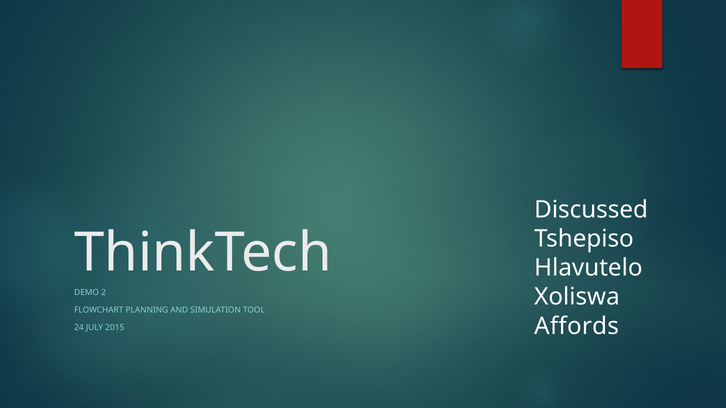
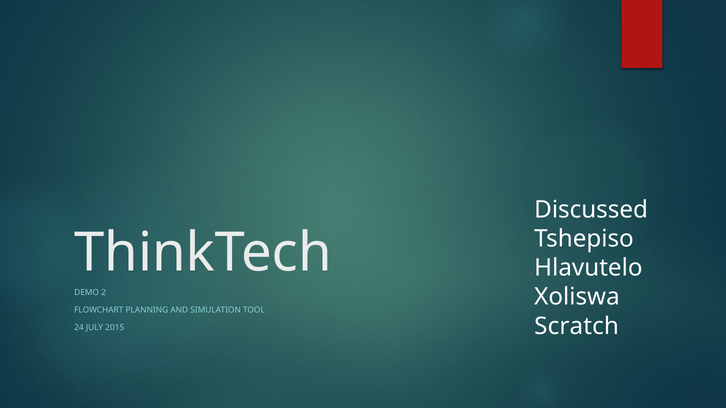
Affords: Affords -> Scratch (577, 326)
